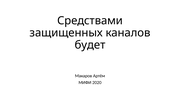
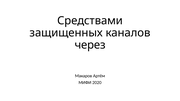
будет: будет -> через (90, 45)
